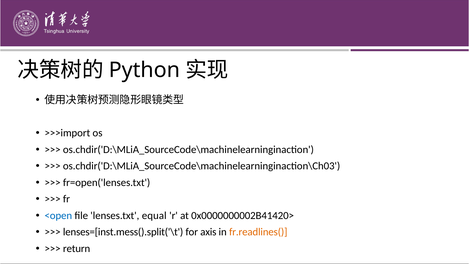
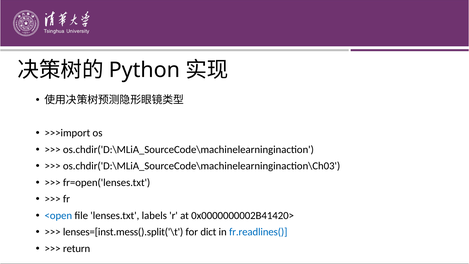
equal: equal -> labels (154, 215)
axis: axis -> dict (208, 232)
fr.readlines( colour: orange -> blue (258, 232)
